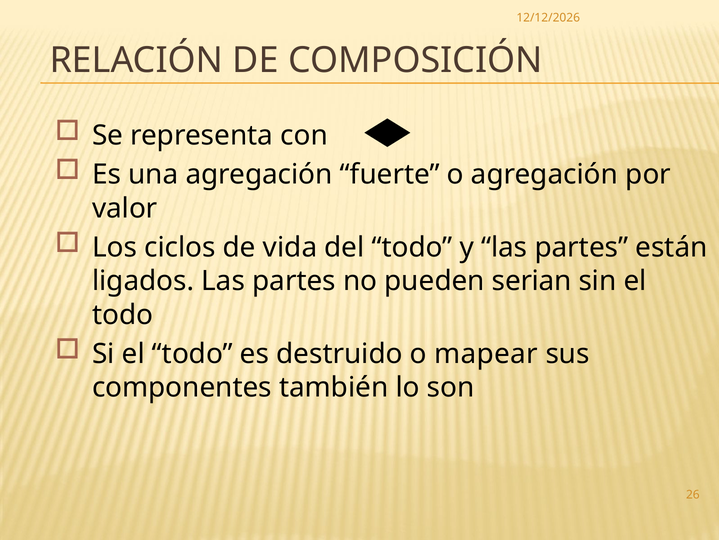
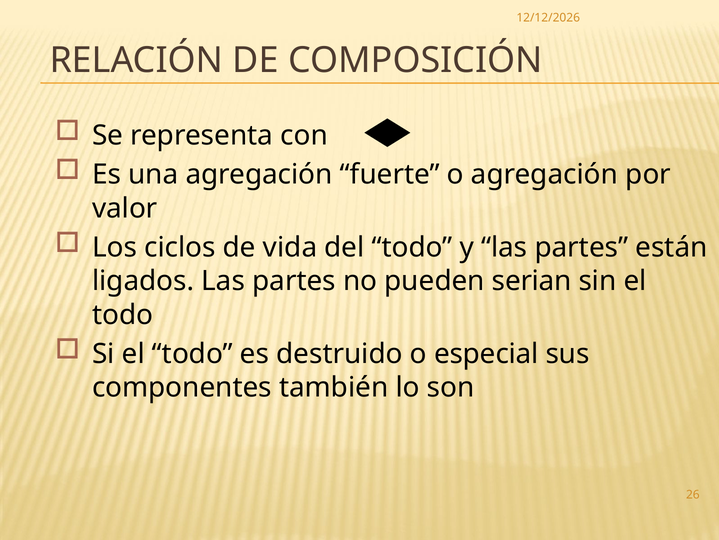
mapear: mapear -> especial (486, 354)
